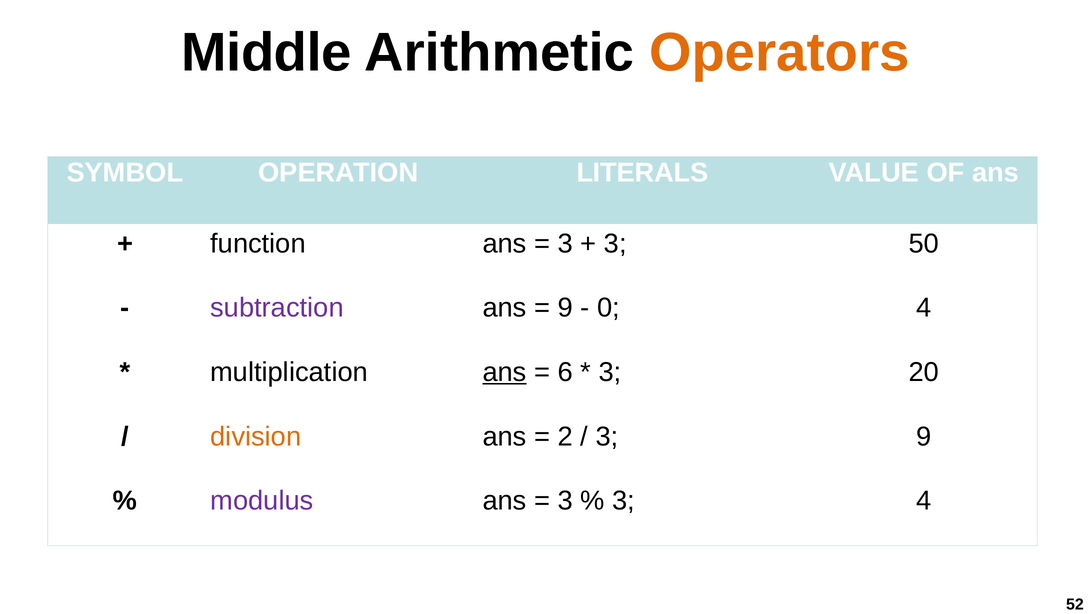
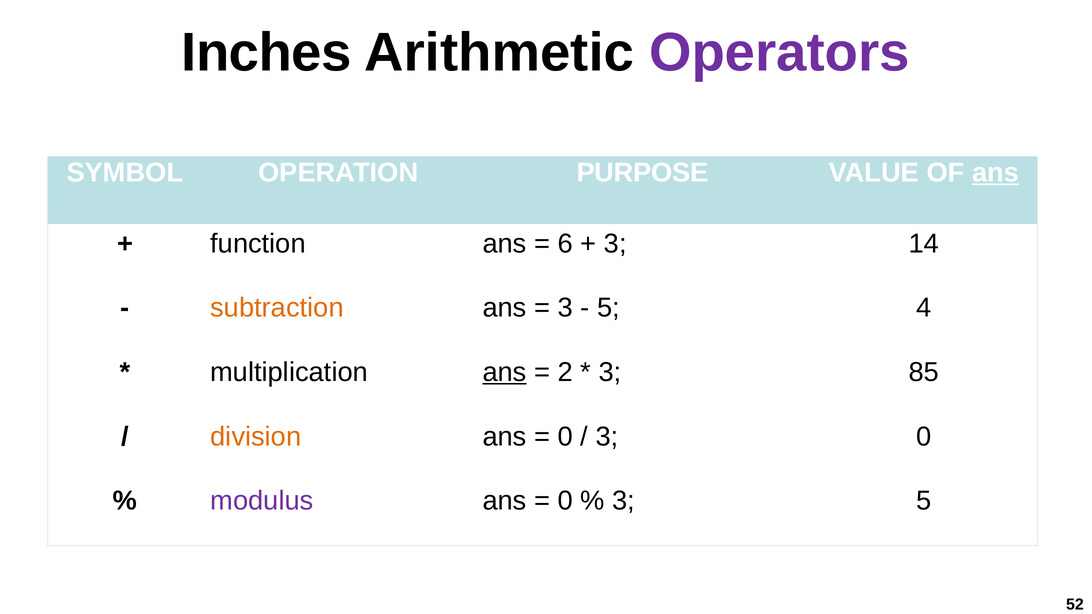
Middle: Middle -> Inches (267, 53)
Operators colour: orange -> purple (779, 53)
LITERALS: LITERALS -> PURPOSE (643, 173)
ans underline: none -> present (996, 173)
3: 3 -> 6 (565, 244)
50: 50 -> 14 (924, 244)
subtraction colour: purple -> orange (277, 308)
9: 9 -> 3 (565, 308)
0: 0 -> 5 (609, 308)
6: 6 -> 2 (565, 372)
20: 20 -> 85 (924, 372)
2: 2 -> 0 (565, 437)
3 9: 9 -> 0 (924, 437)
3: 3 -> 0 (565, 501)
3 4: 4 -> 5 (924, 501)
